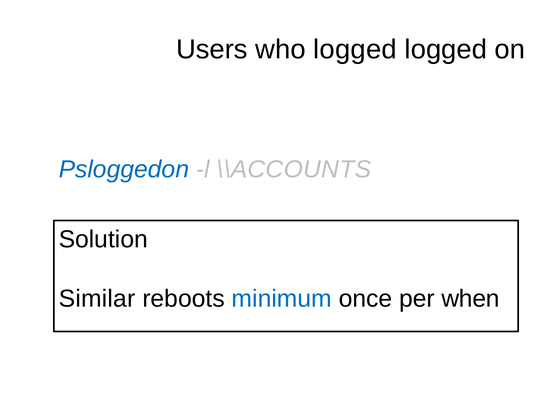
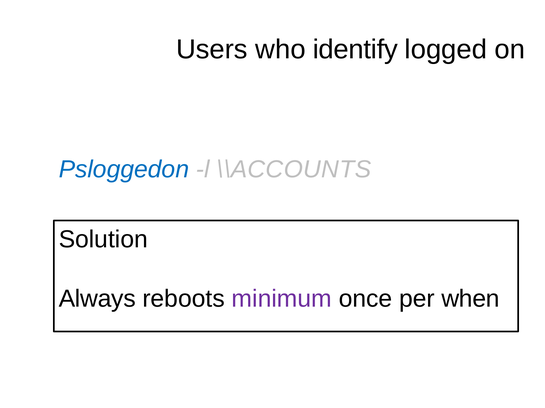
who logged: logged -> identify (355, 49)
Similar: Similar -> Always (97, 299)
minimum colour: blue -> purple (282, 299)
